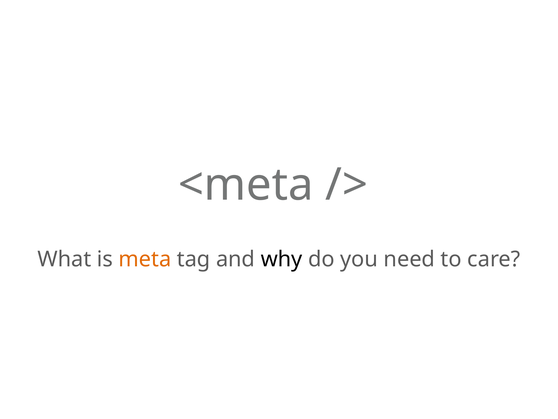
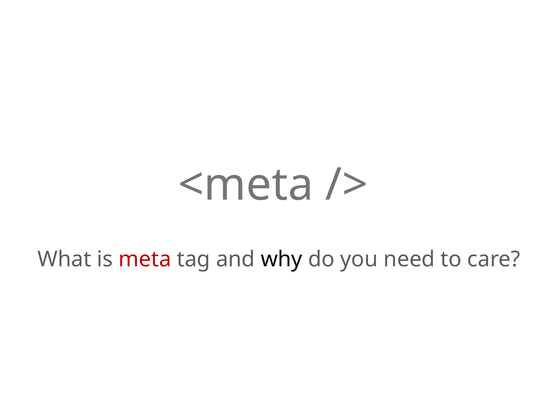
meta colour: orange -> red (145, 259)
